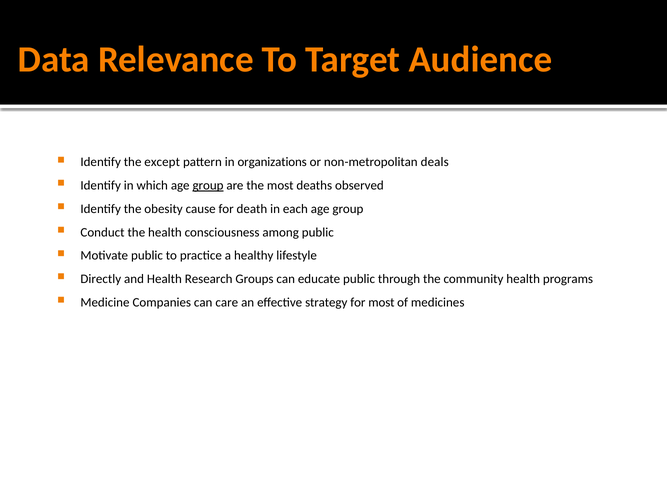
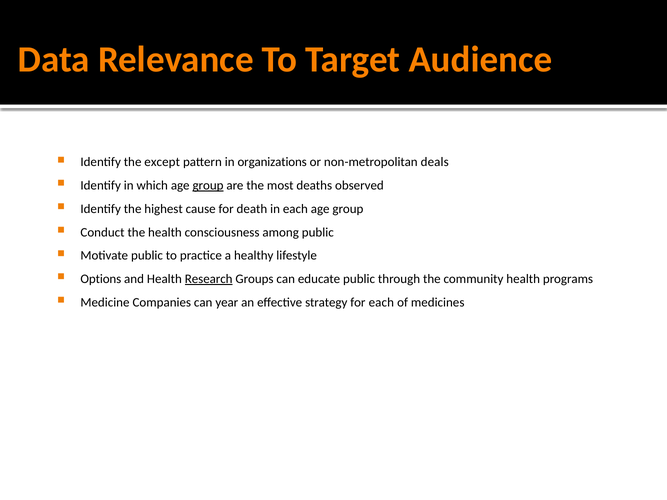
obesity: obesity -> highest (164, 209)
Directly: Directly -> Options (101, 279)
Research underline: none -> present (209, 279)
care: care -> year (227, 303)
for most: most -> each (381, 303)
